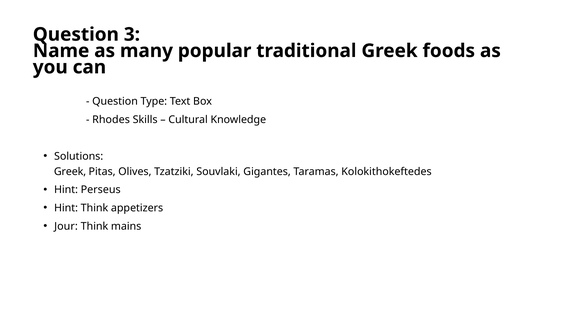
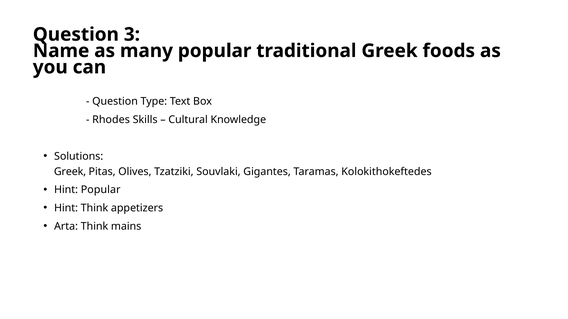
Hint Perseus: Perseus -> Popular (101, 190)
Jour: Jour -> Arta (66, 227)
